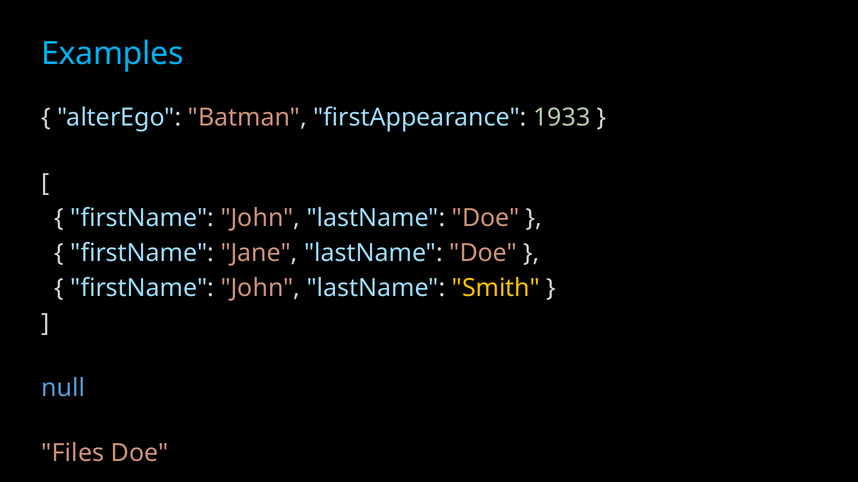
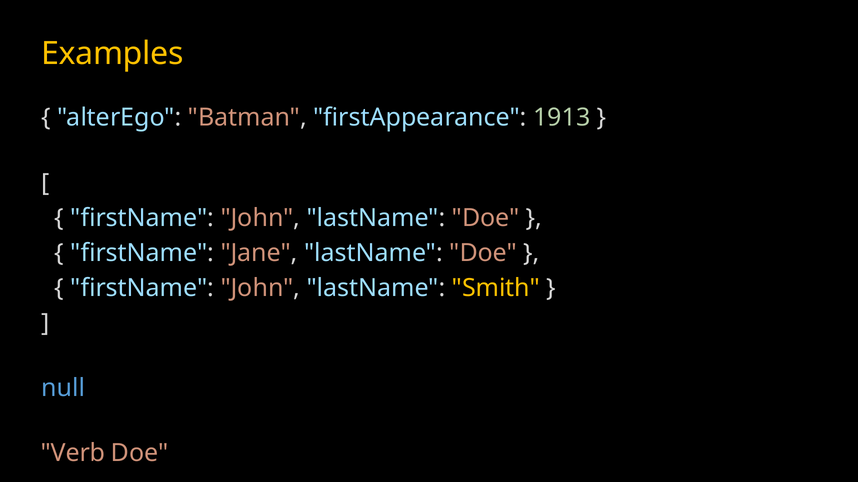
Examples colour: light blue -> yellow (112, 54)
1933: 1933 -> 1913 (562, 118)
Files: Files -> Verb (73, 453)
